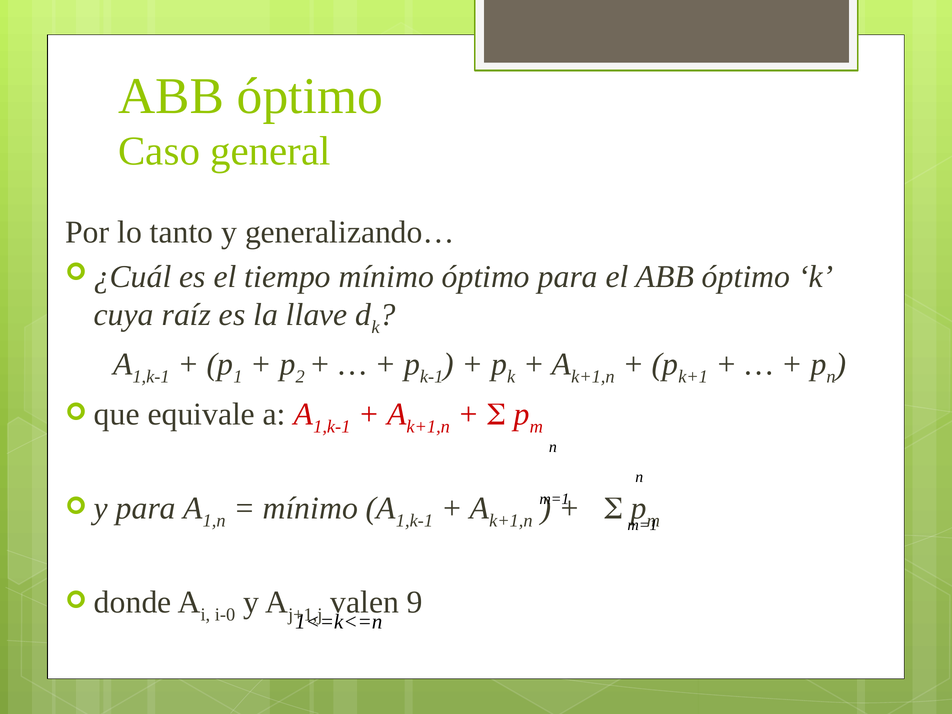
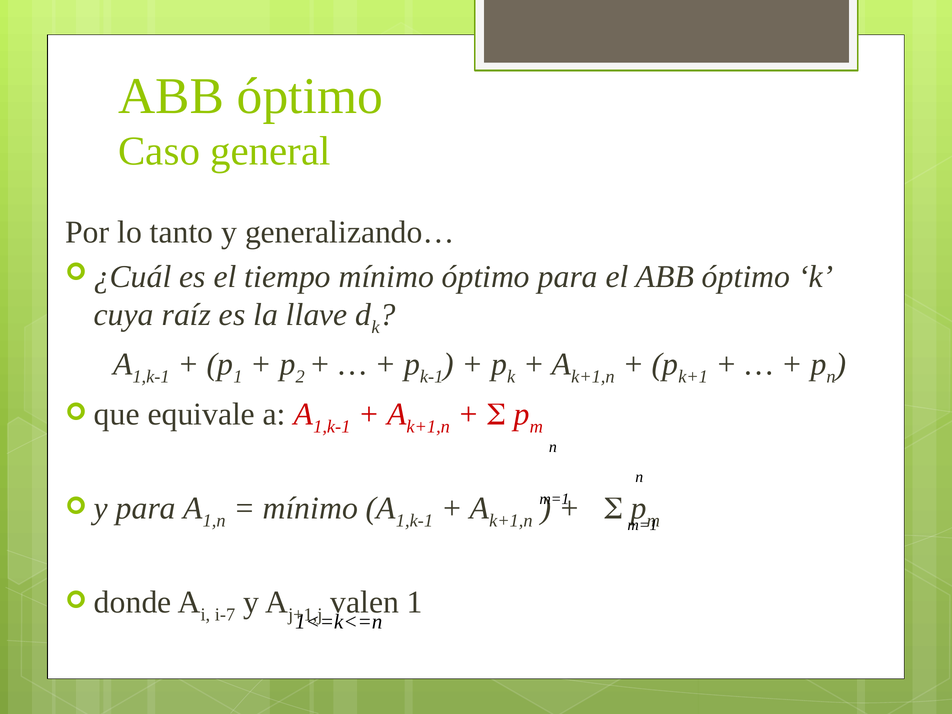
i-0: i-0 -> i-7 (225, 615)
valen 9: 9 -> 1 (415, 602)
